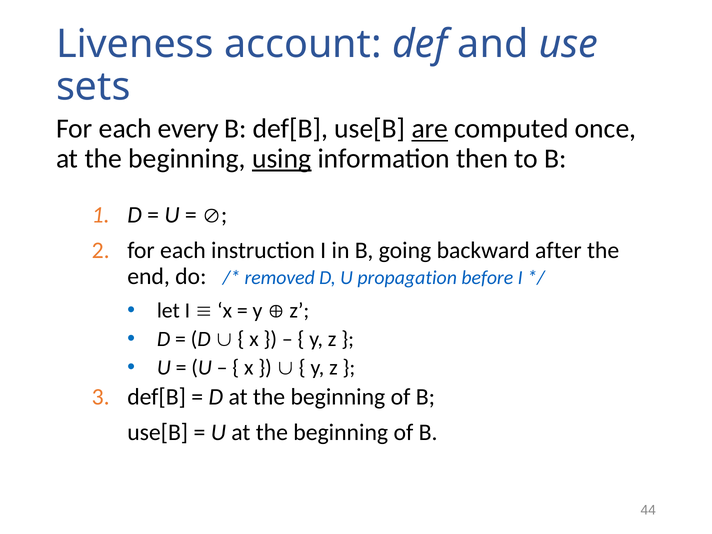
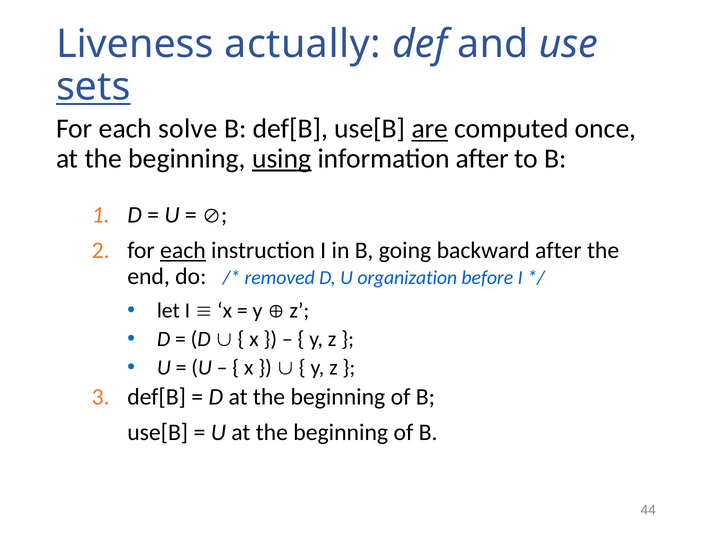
account: account -> actually (303, 44)
sets underline: none -> present (93, 87)
every: every -> solve (188, 129)
information then: then -> after (482, 159)
each underline: none -> present (183, 251)
propagation: propagation -> organization (407, 277)
